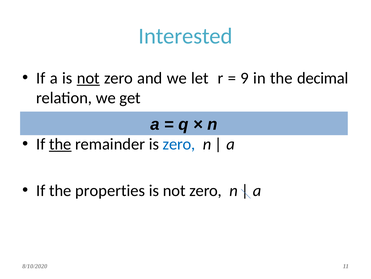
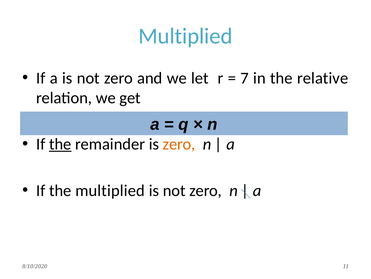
Interested: Interested -> Multiplied (185, 36)
not underline: present -> none (88, 78)
9: 9 -> 7 (245, 78)
decimal: decimal -> relative (323, 78)
zero colour: blue -> orange (179, 144)
the properties: properties -> multiplied (110, 190)
